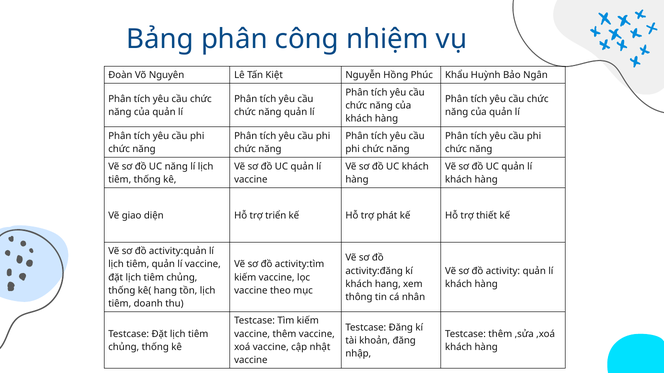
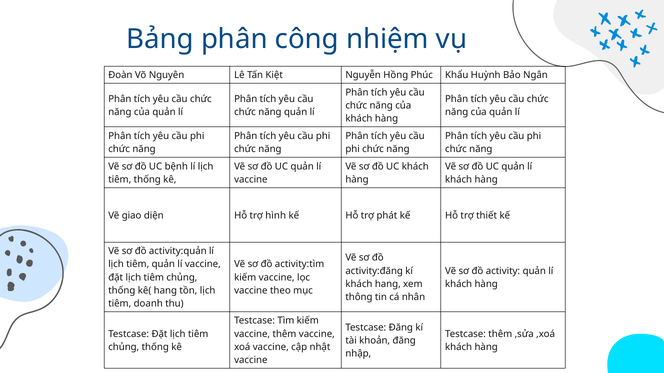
UC năng: năng -> bệnh (176, 167)
triển: triển -> hình (276, 216)
